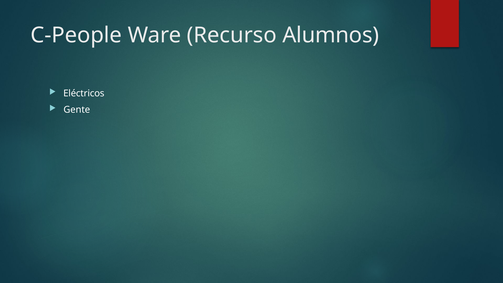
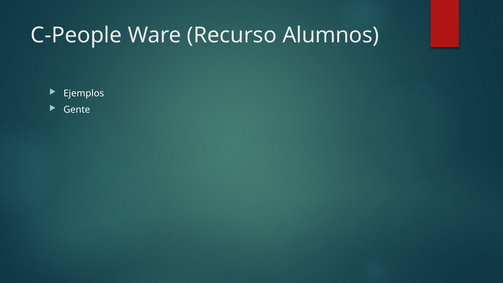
Eléctricos: Eléctricos -> Ejemplos (84, 93)
